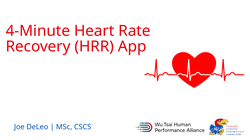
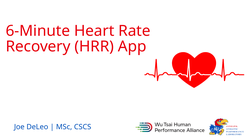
4-Minute: 4-Minute -> 6-Minute (38, 31)
